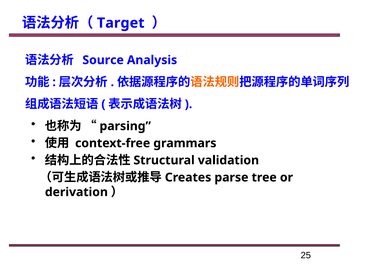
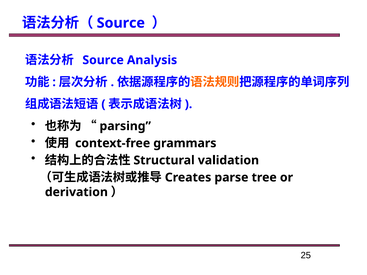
Target: Target -> Source (121, 23)
